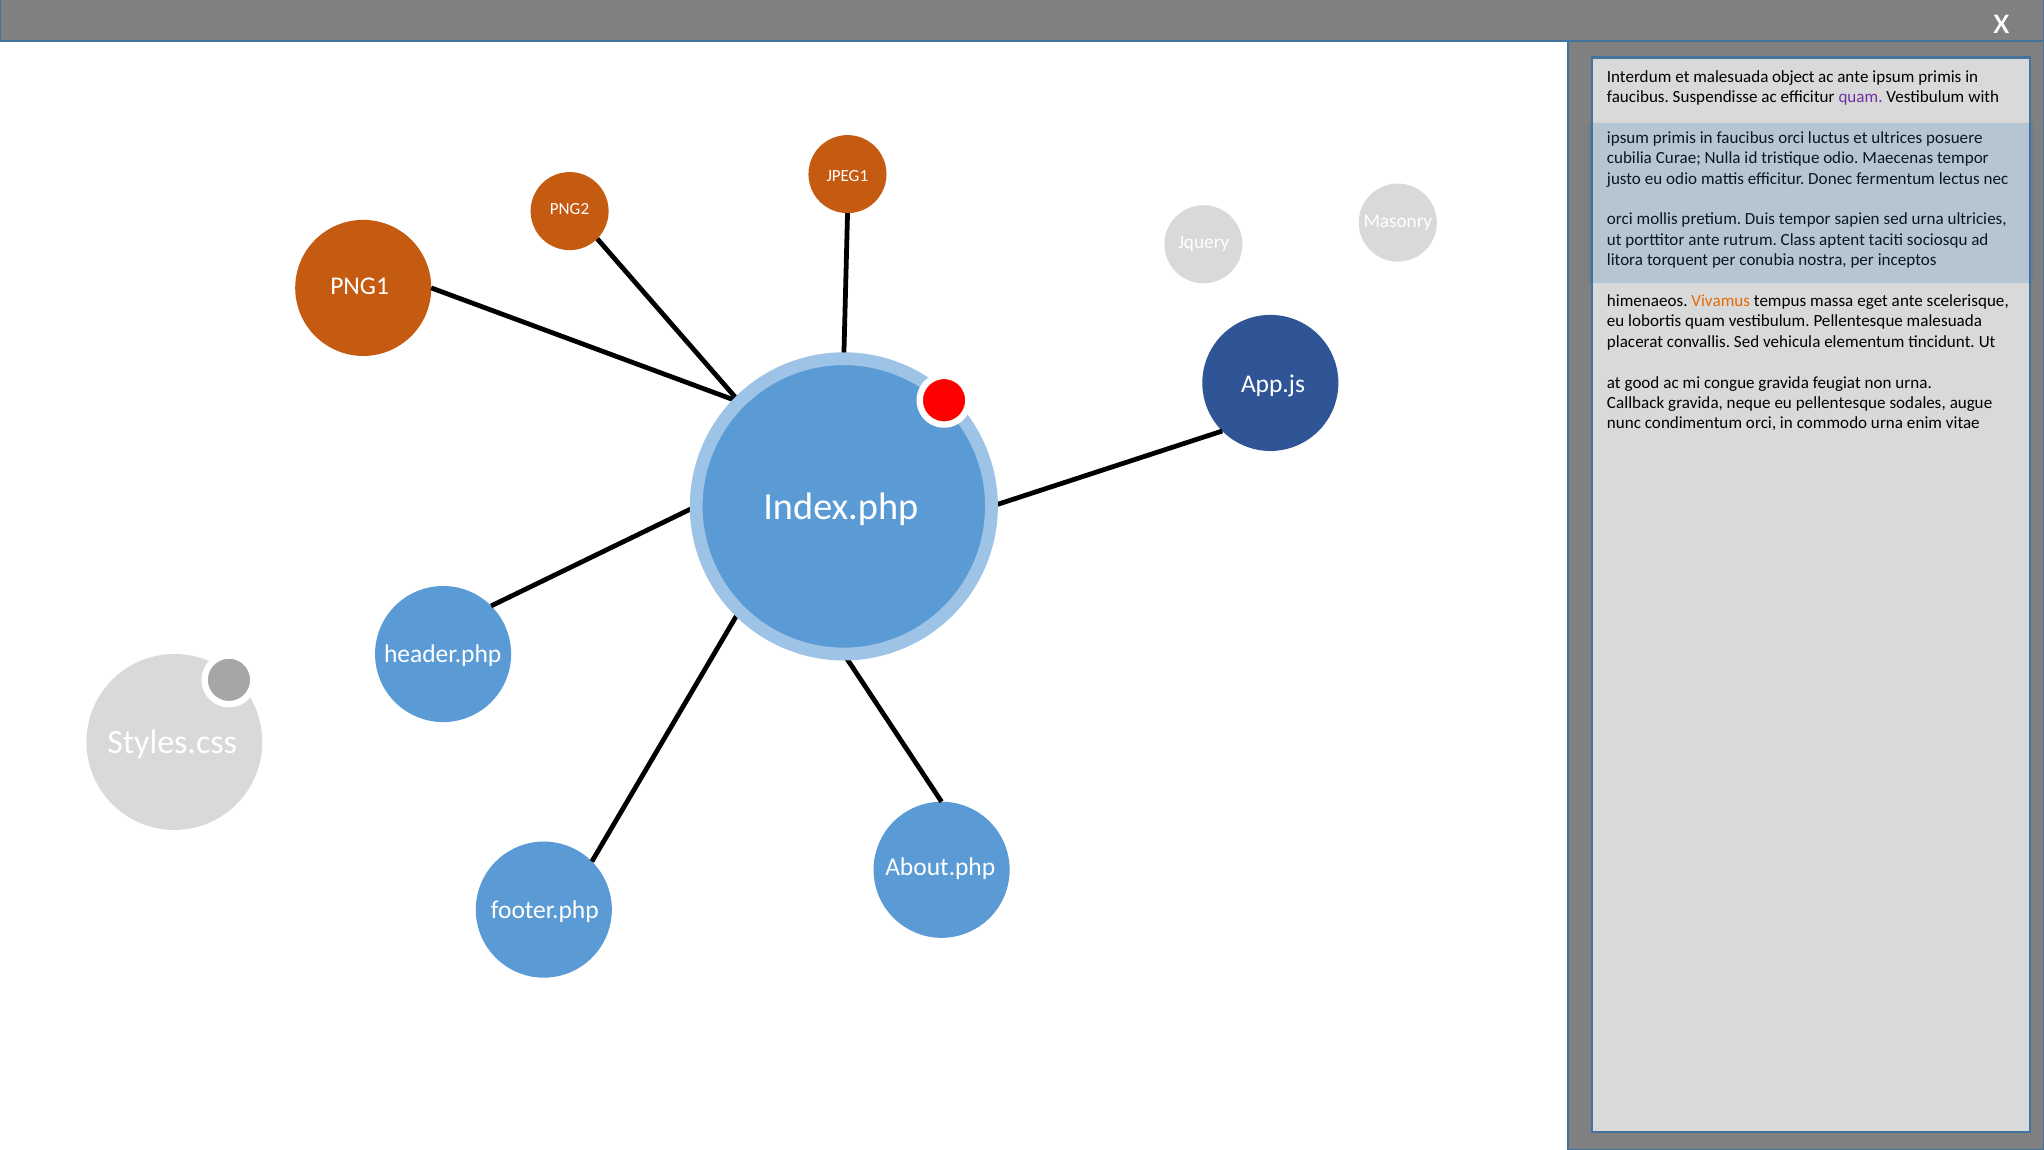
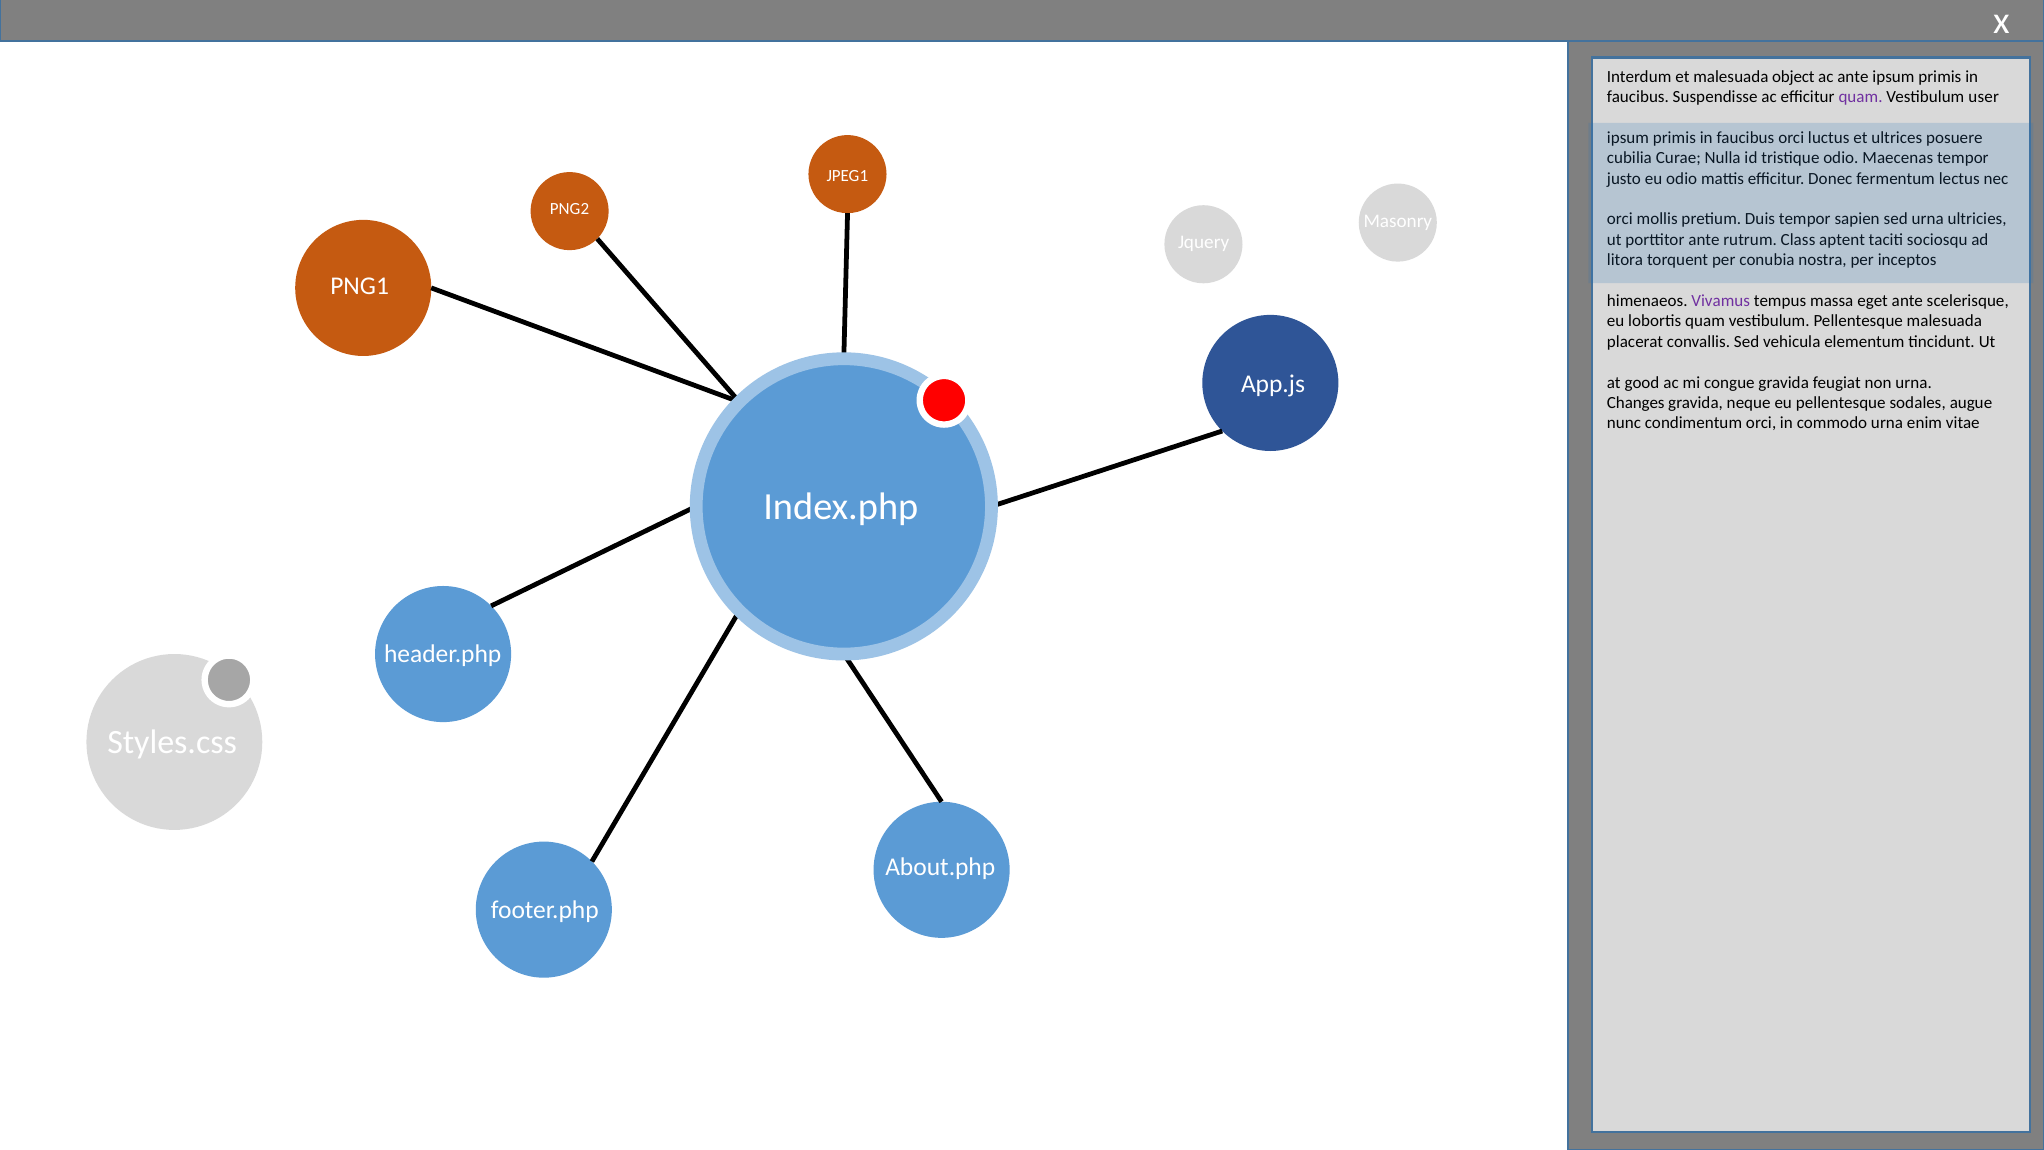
with: with -> user (1984, 97)
Vivamus colour: orange -> purple (1721, 301)
Callback: Callback -> Changes (1636, 403)
